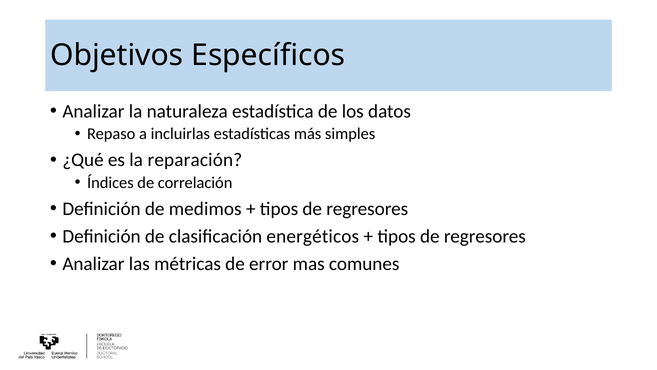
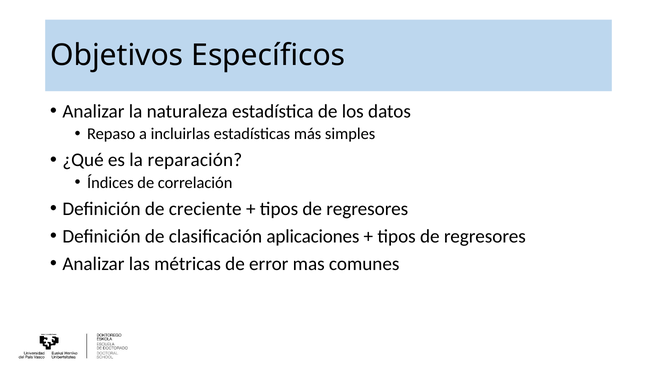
medimos: medimos -> creciente (205, 208)
energéticos: energéticos -> aplicaciones (313, 236)
